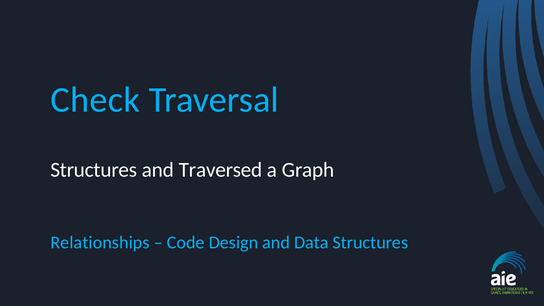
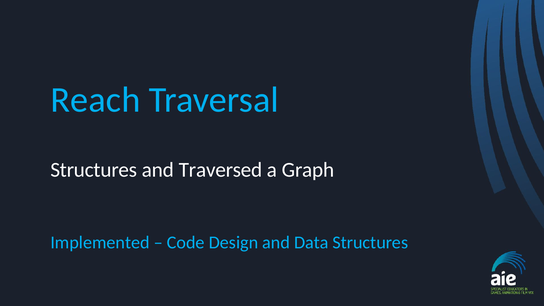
Check: Check -> Reach (95, 100)
Relationships: Relationships -> Implemented (100, 243)
